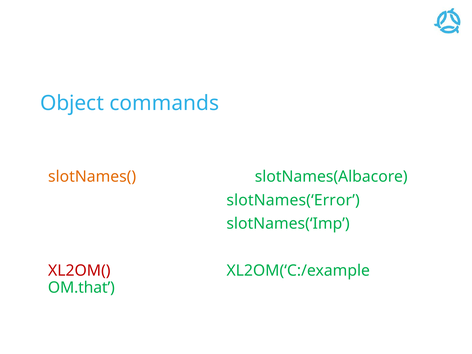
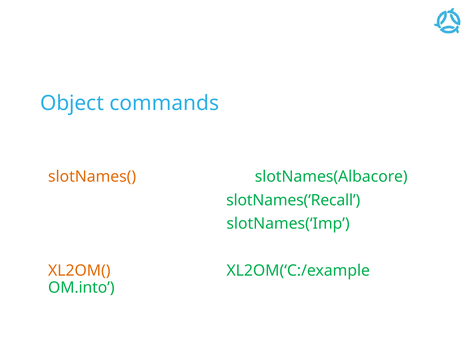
slotNames(‘Error: slotNames(‘Error -> slotNames(‘Recall (293, 200)
XL2OM( colour: red -> orange (79, 271)
OM.that: OM.that -> OM.into (81, 288)
